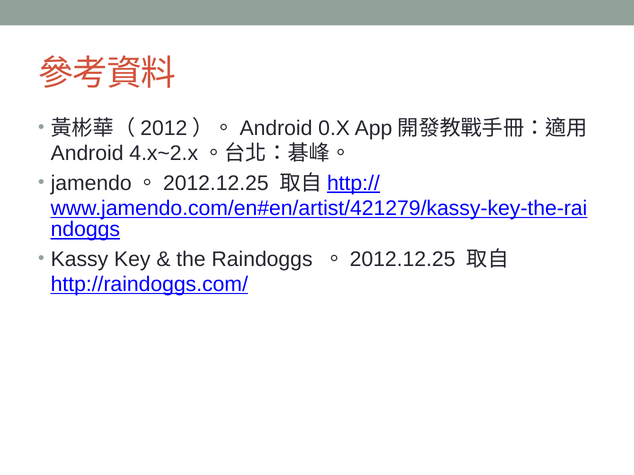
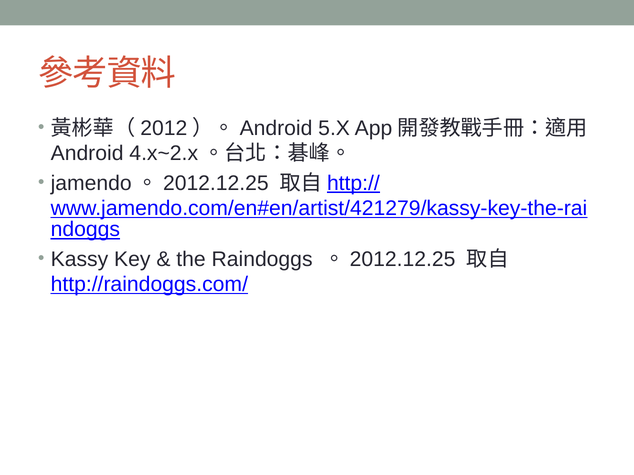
0.X: 0.X -> 5.X (334, 128)
